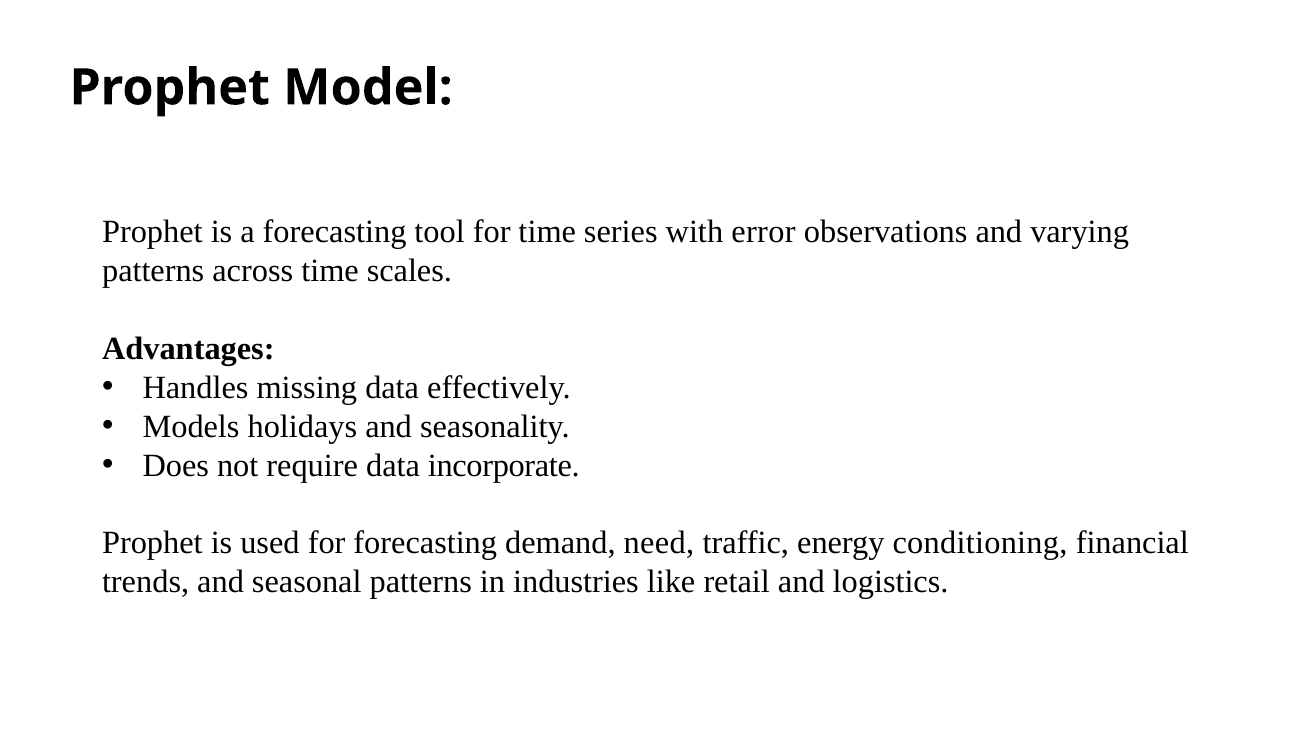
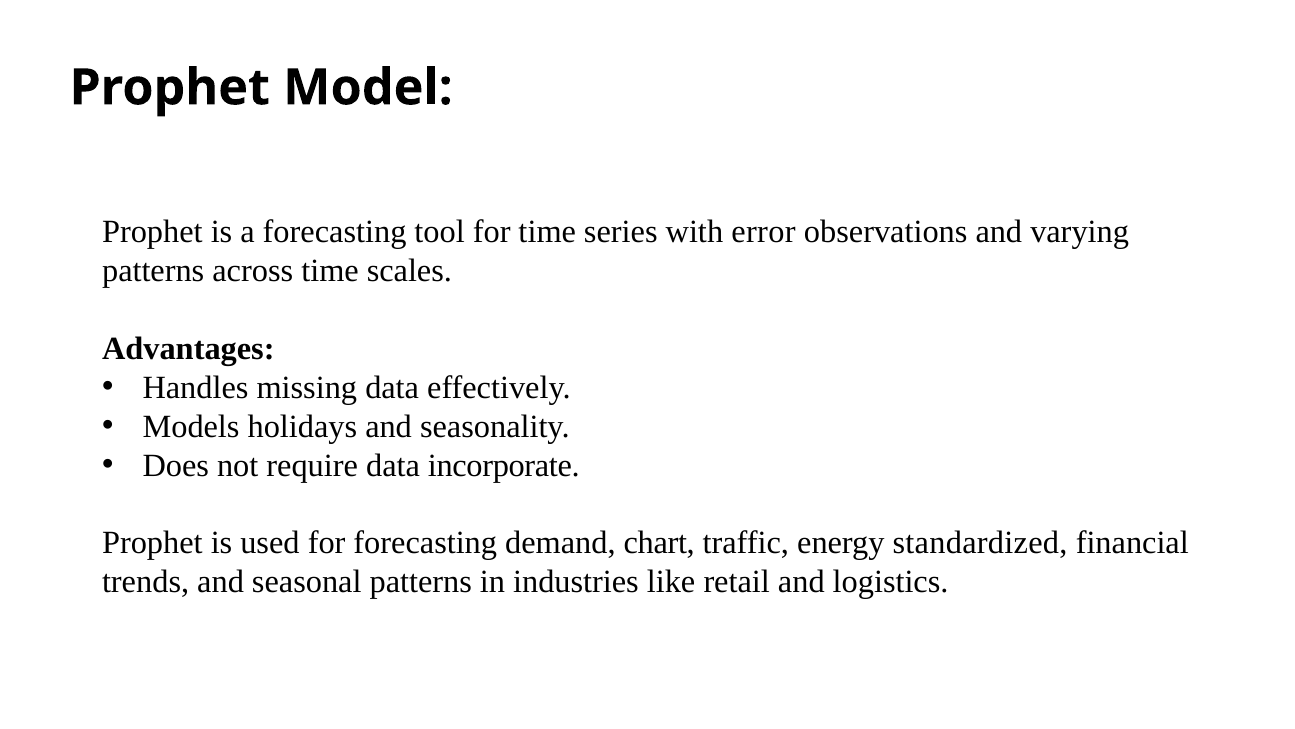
need: need -> chart (659, 543)
conditioning: conditioning -> standardized (980, 543)
